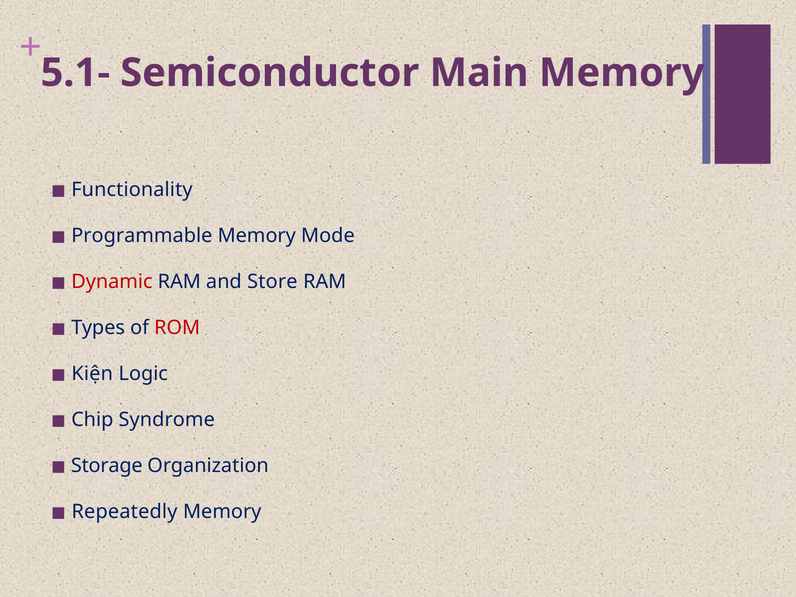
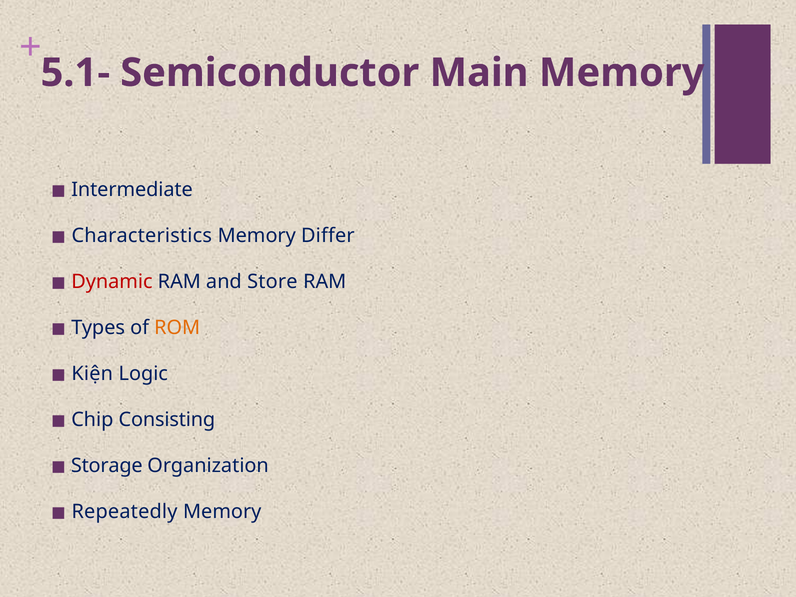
Functionality: Functionality -> Intermediate (132, 190)
Programmable: Programmable -> Characteristics (142, 236)
Mode: Mode -> Differ (328, 236)
ROM colour: red -> orange (177, 328)
Syndrome: Syndrome -> Consisting (167, 420)
